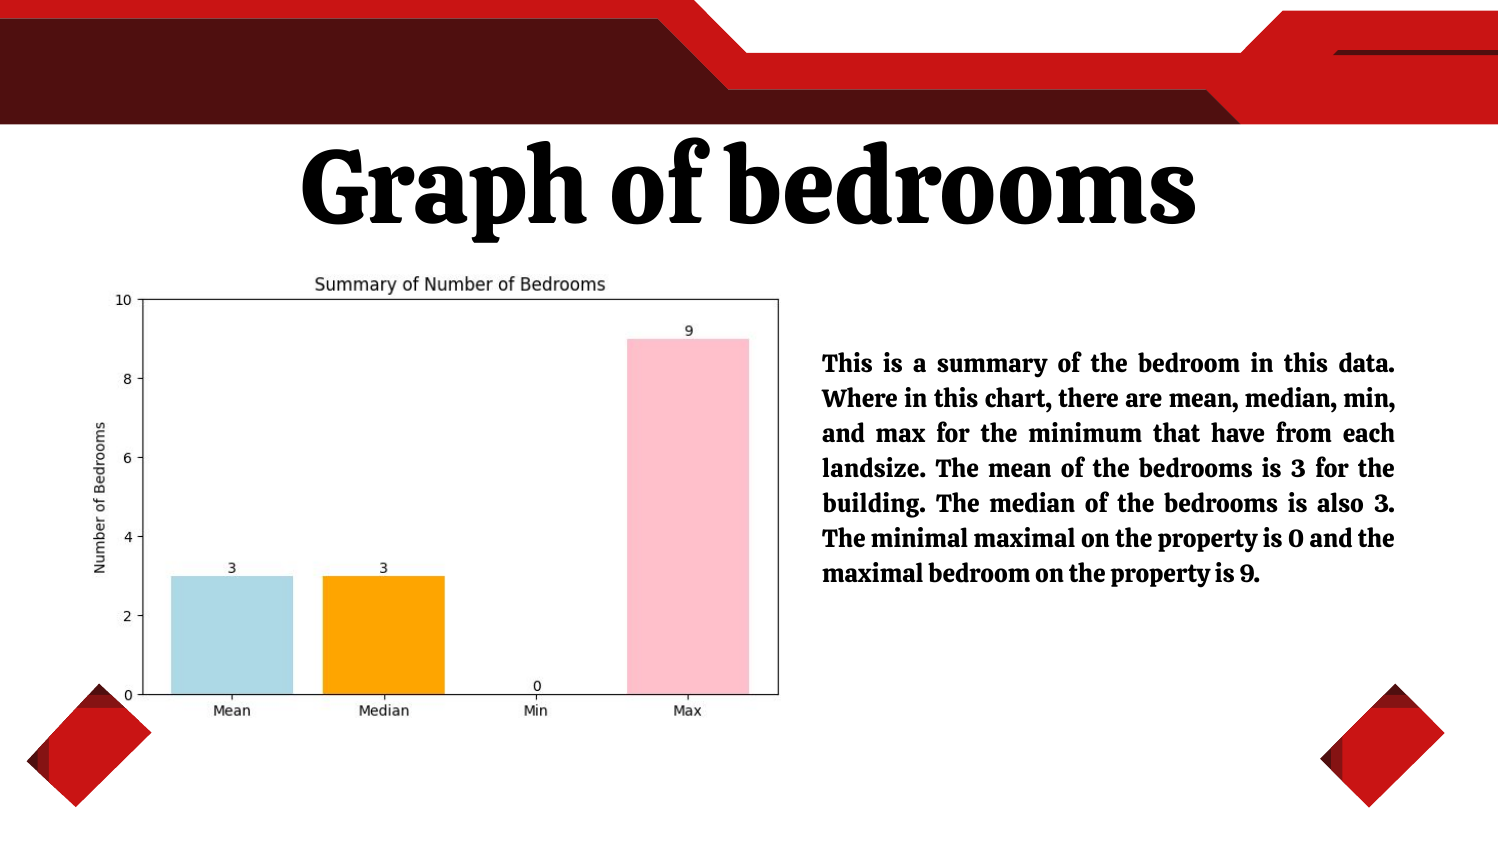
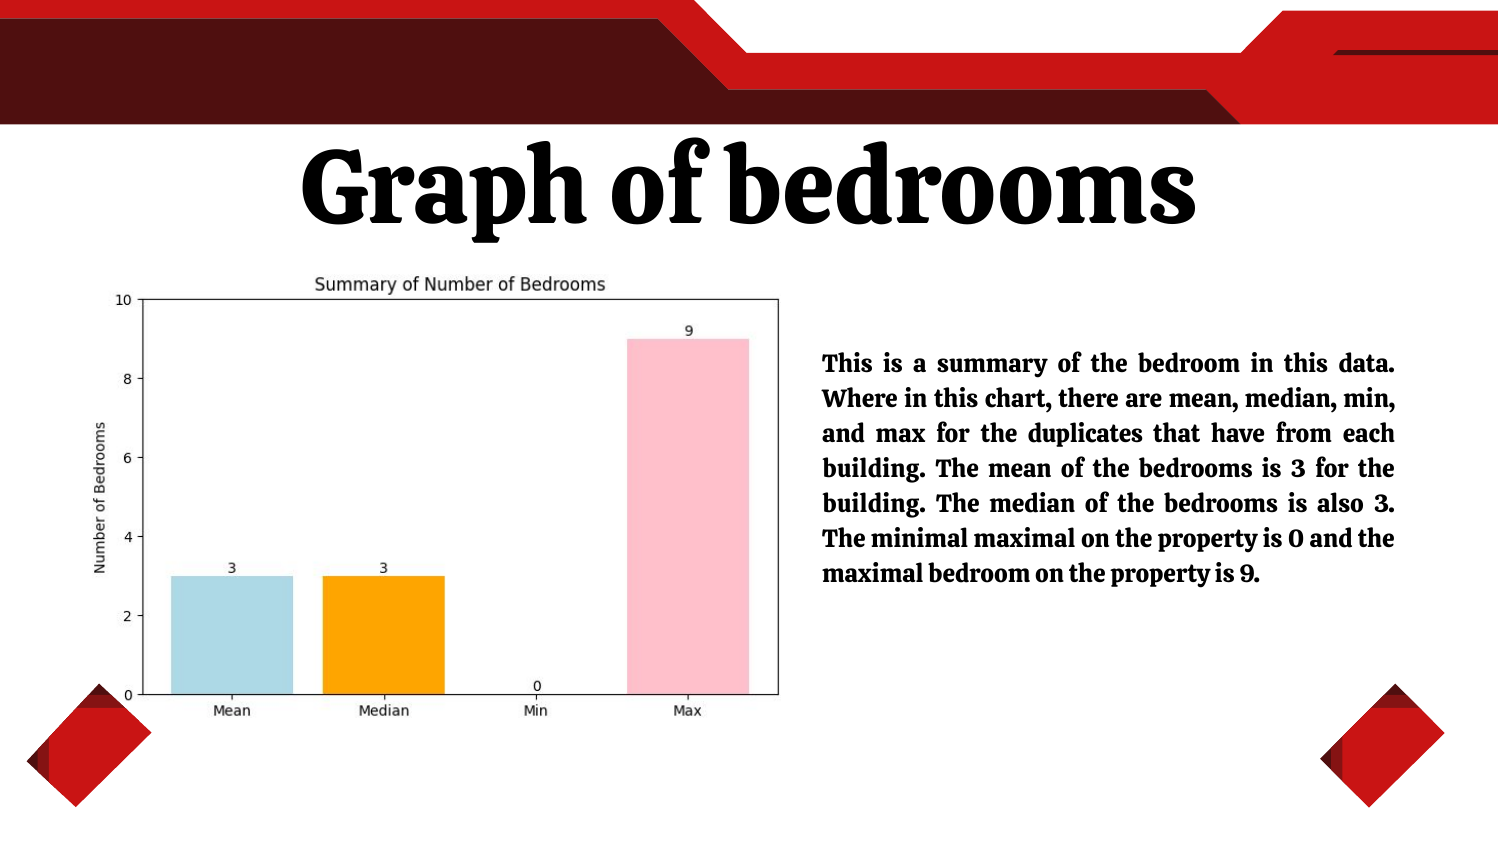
minimum: minimum -> duplicates (1085, 434)
landsize: landsize -> building (874, 469)
